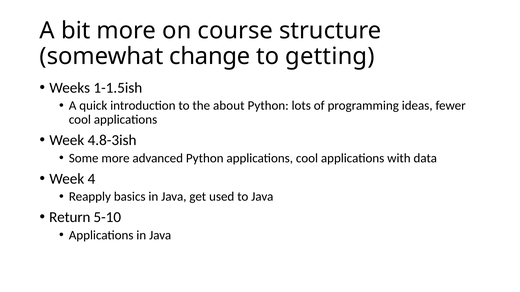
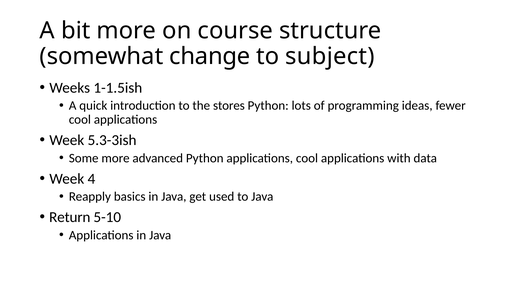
getting: getting -> subject (330, 57)
about: about -> stores (229, 106)
4.8-3ish: 4.8-3ish -> 5.3-3ish (112, 140)
